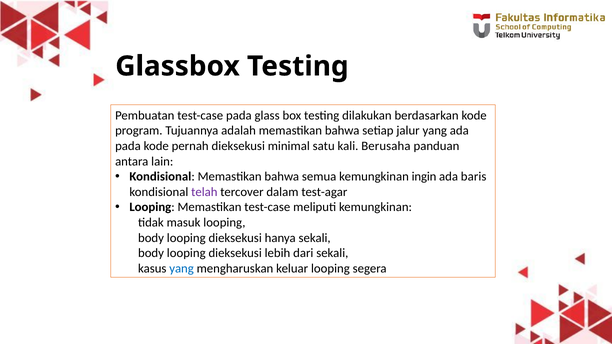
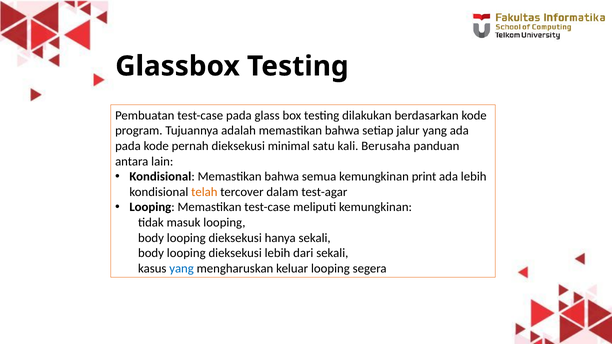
ingin: ingin -> print (424, 177)
ada baris: baris -> lebih (474, 177)
telah colour: purple -> orange (204, 192)
